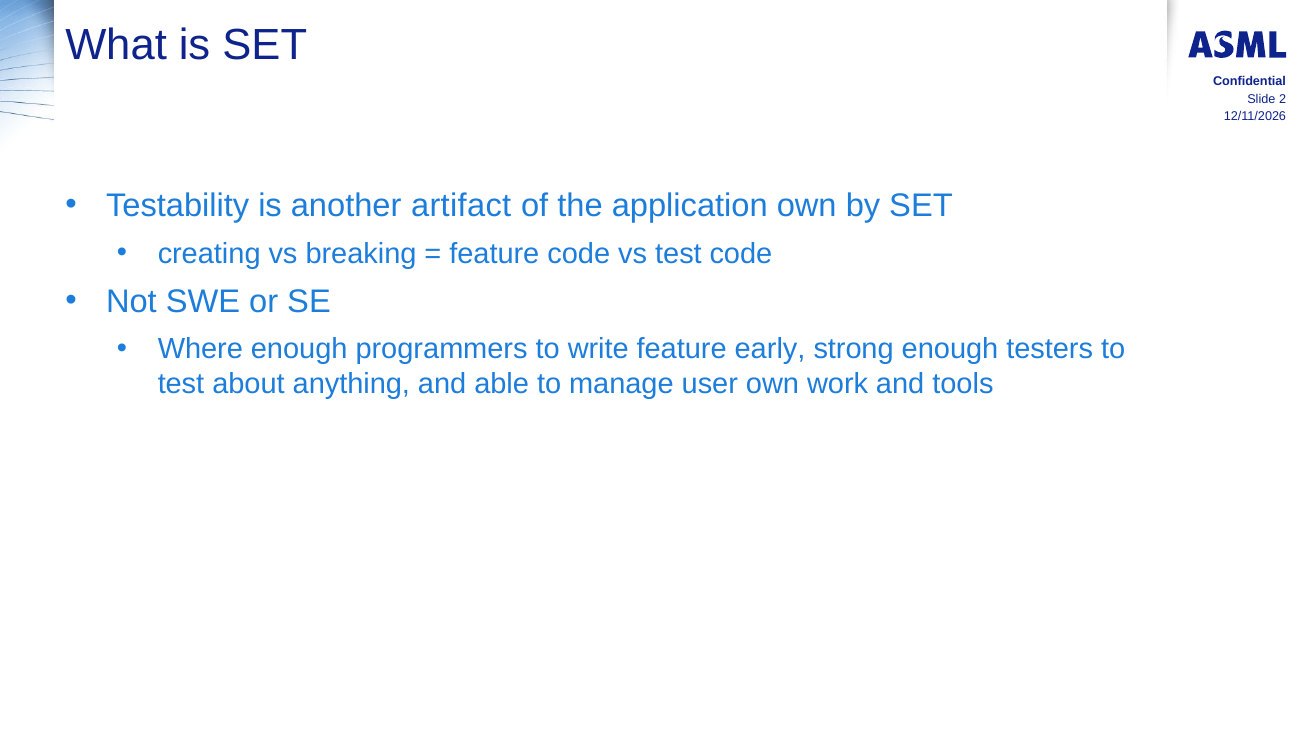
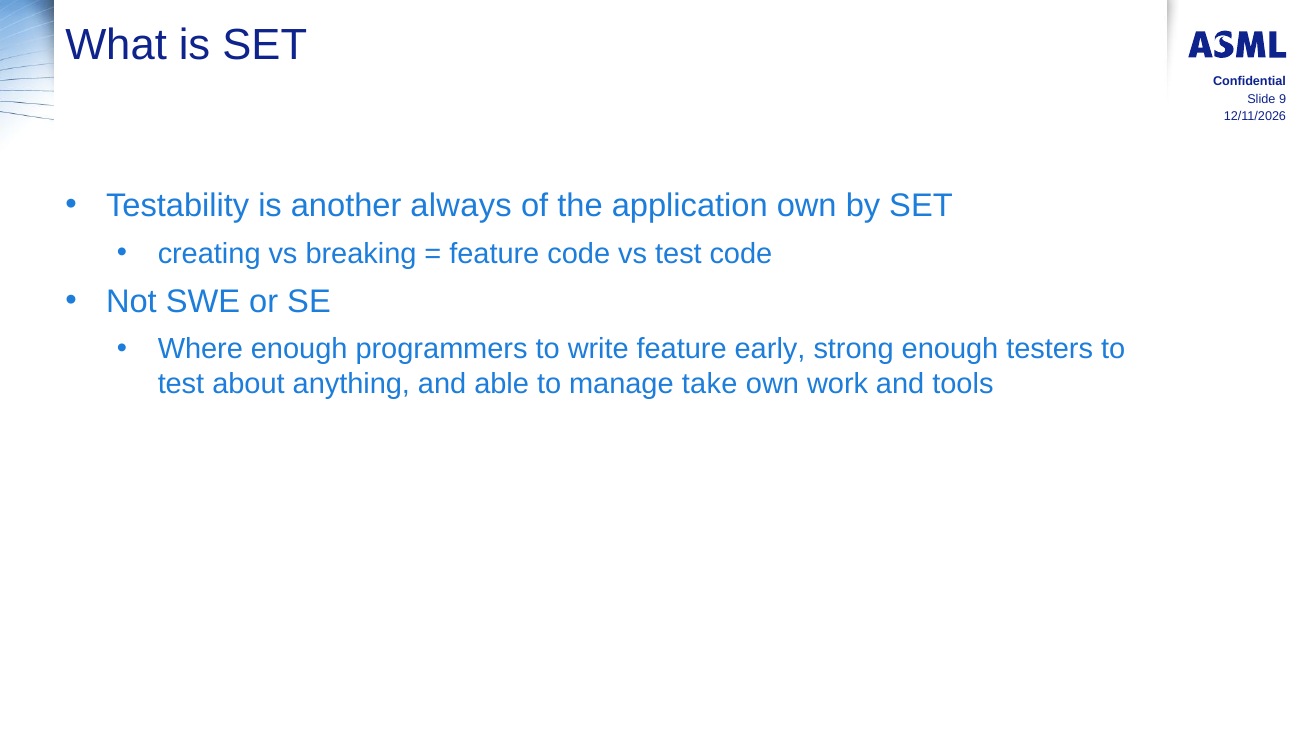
2: 2 -> 9 (1283, 99)
artifact: artifact -> always (461, 206)
user: user -> take (710, 384)
